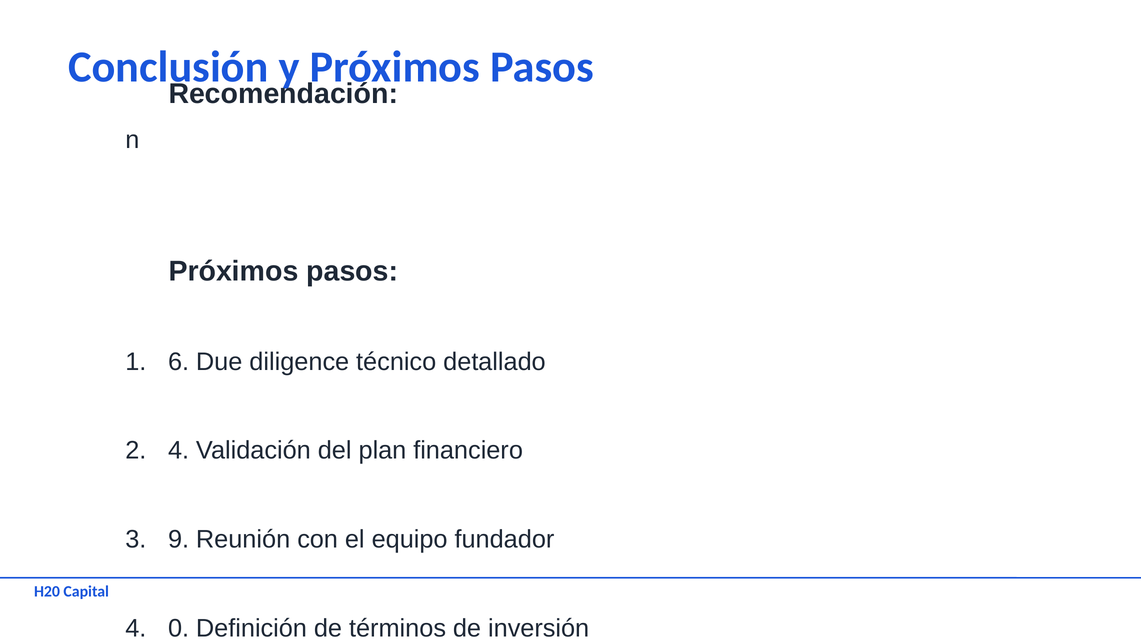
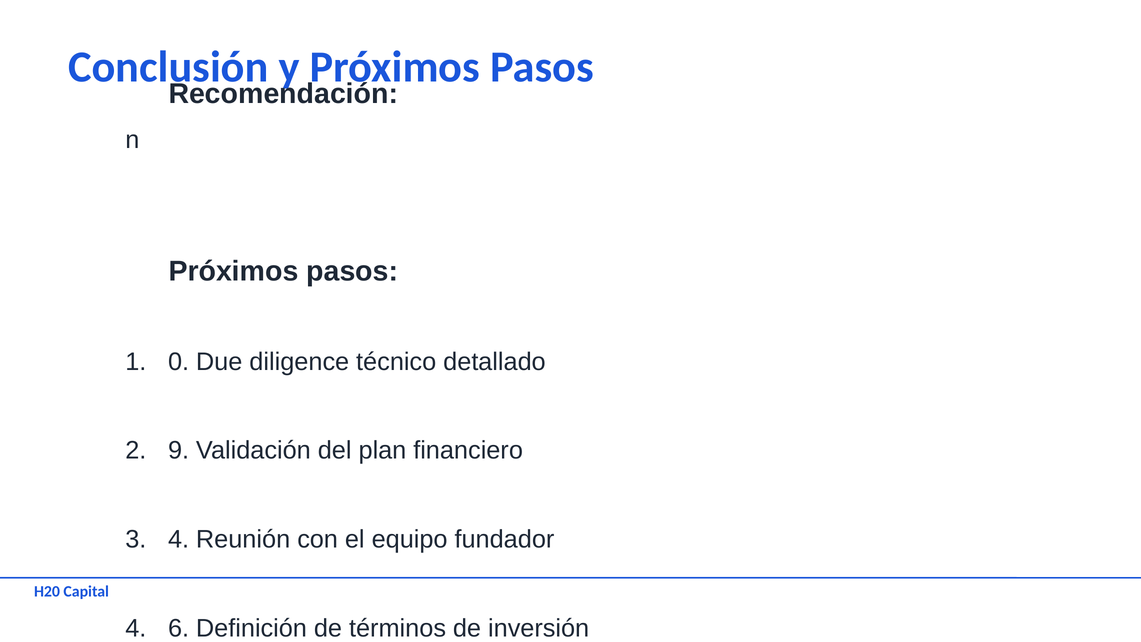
6: 6 -> 0 (179, 362)
2 4: 4 -> 9 (179, 451)
3 9: 9 -> 4 (179, 539)
0: 0 -> 6 (179, 628)
